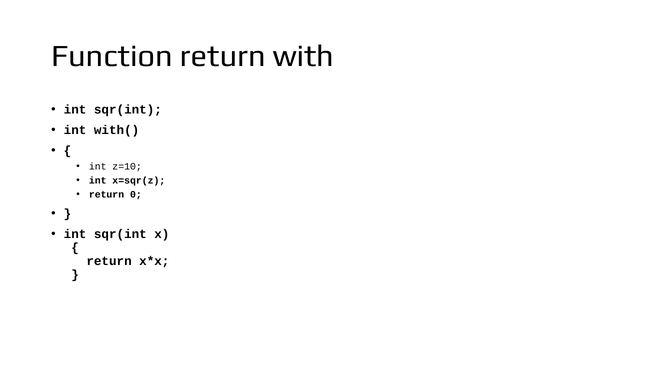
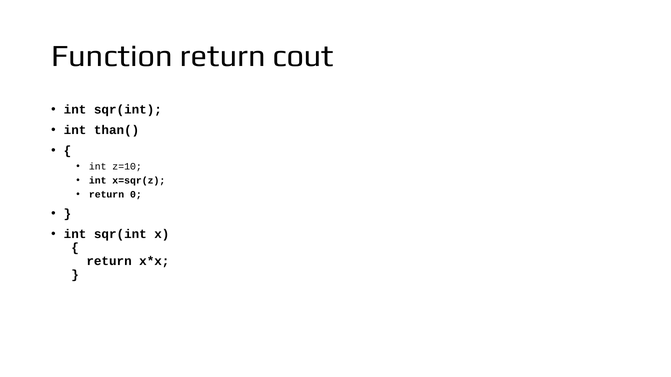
with: with -> cout (303, 56)
with(: with( -> than( (117, 130)
